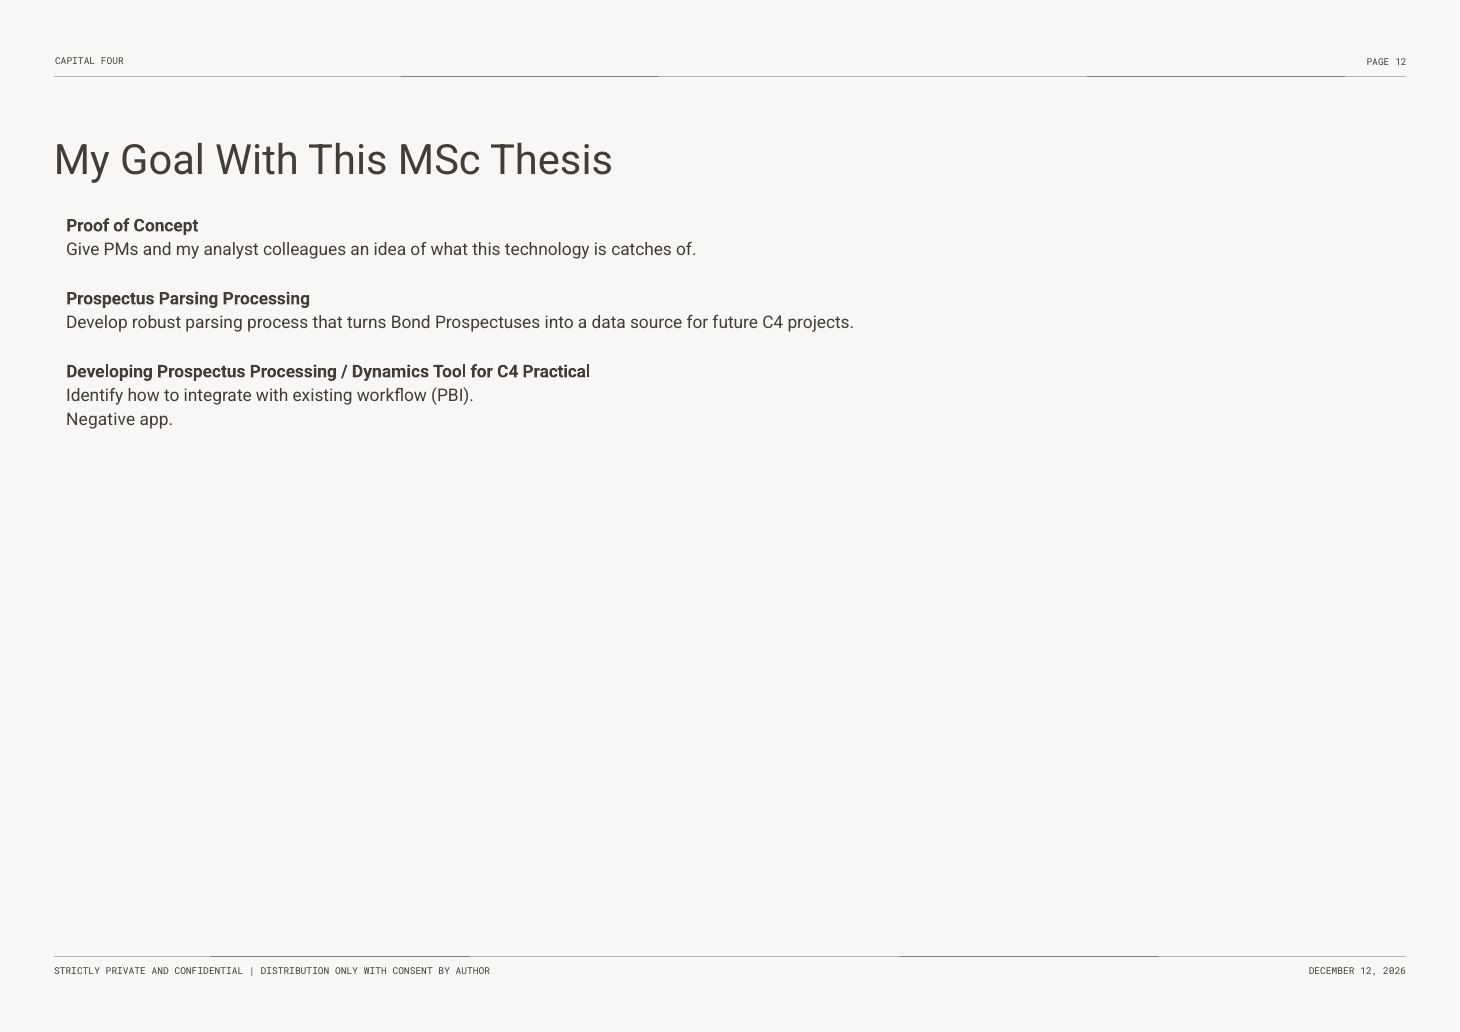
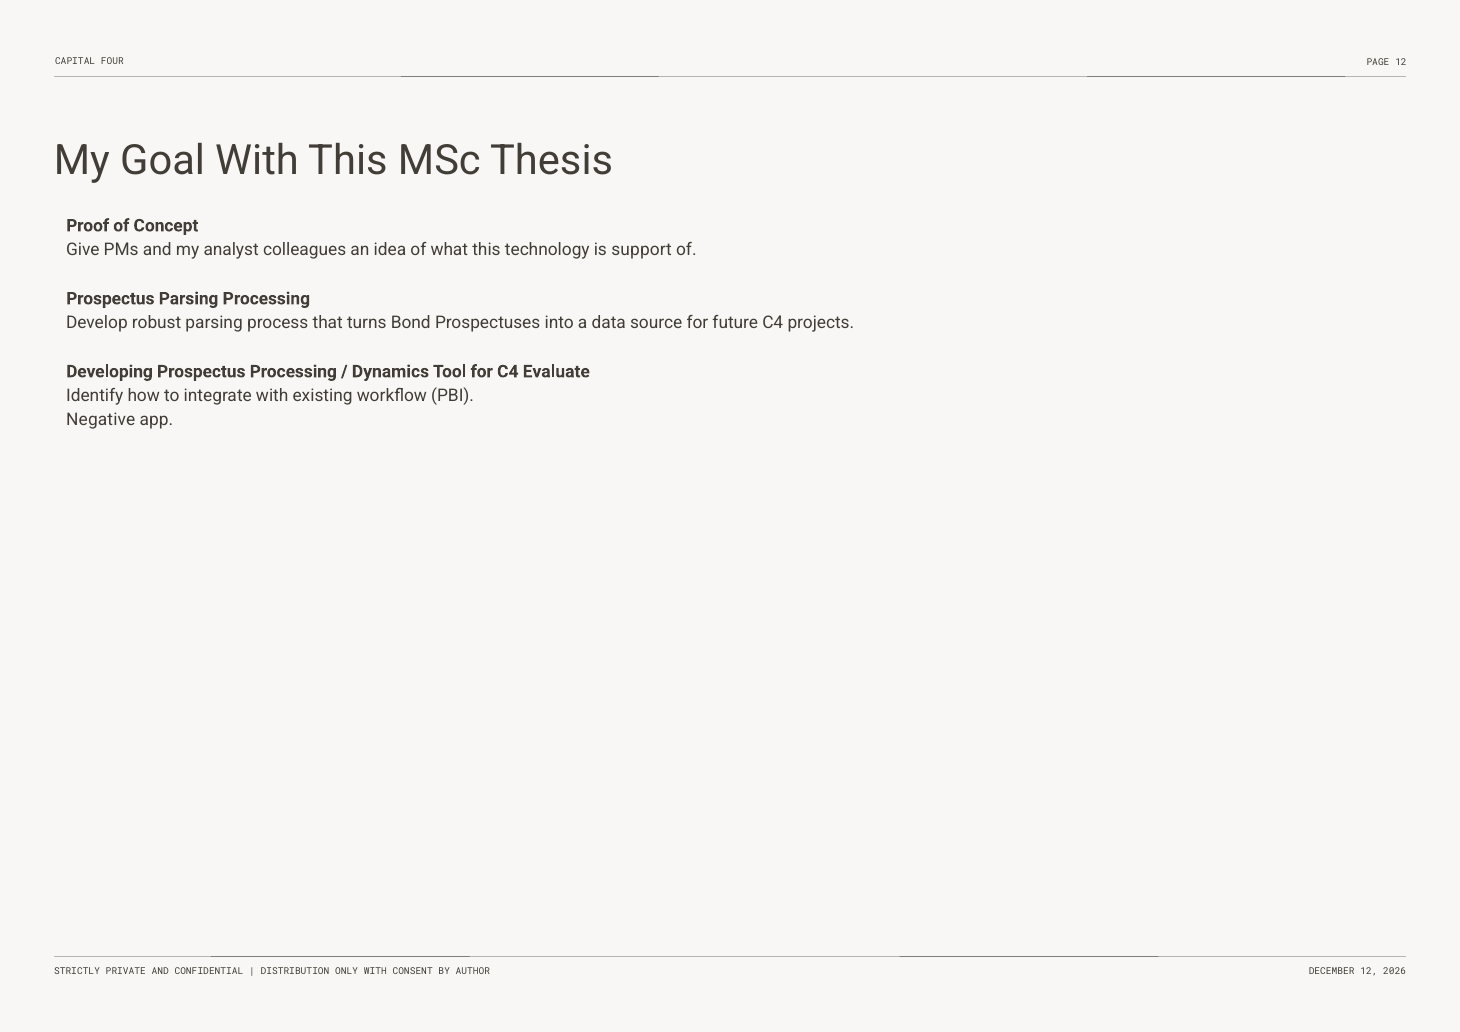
catches: catches -> support (641, 250)
Practical: Practical -> Evaluate (556, 372)
